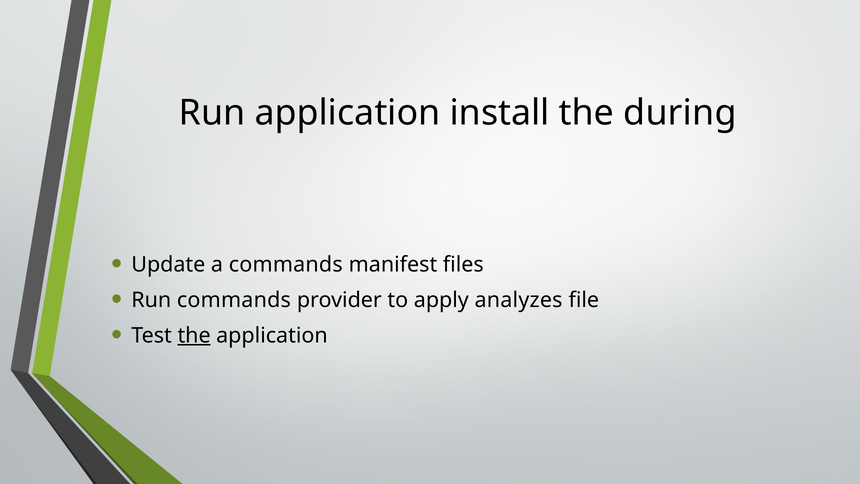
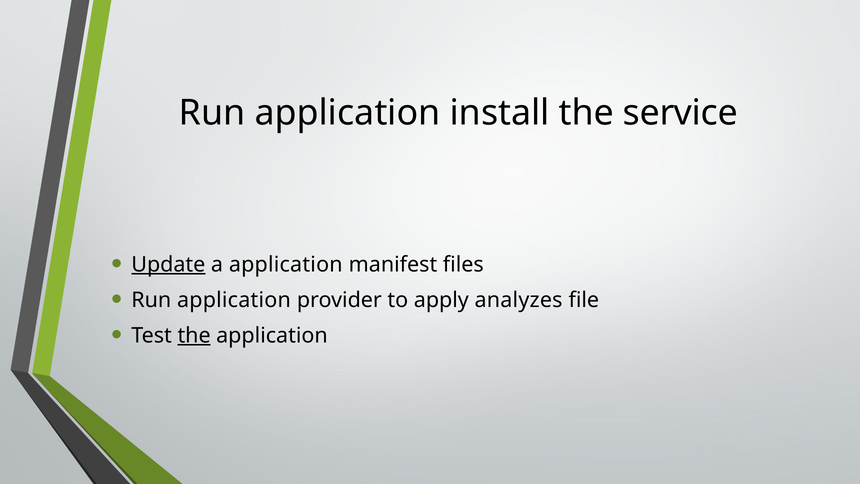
during: during -> service (680, 113)
Update underline: none -> present (168, 264)
a commands: commands -> application (286, 264)
commands: commands -> application (234, 300)
